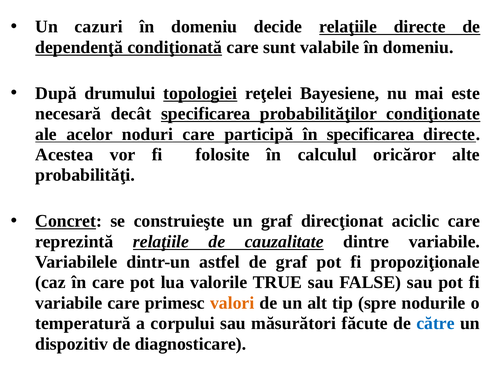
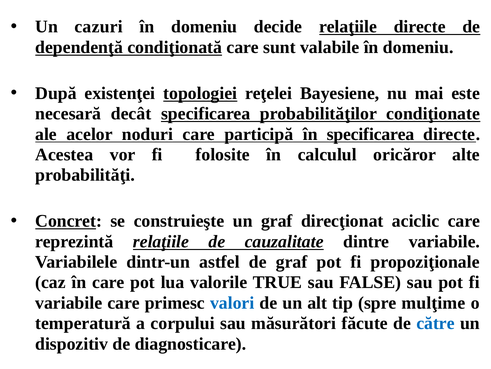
drumului: drumului -> existenţei (120, 93)
valori colour: orange -> blue (232, 302)
nodurile: nodurile -> mulţime (433, 302)
